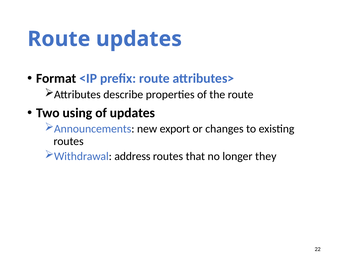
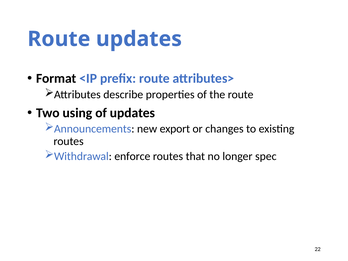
address: address -> enforce (132, 156)
they: they -> spec (266, 156)
